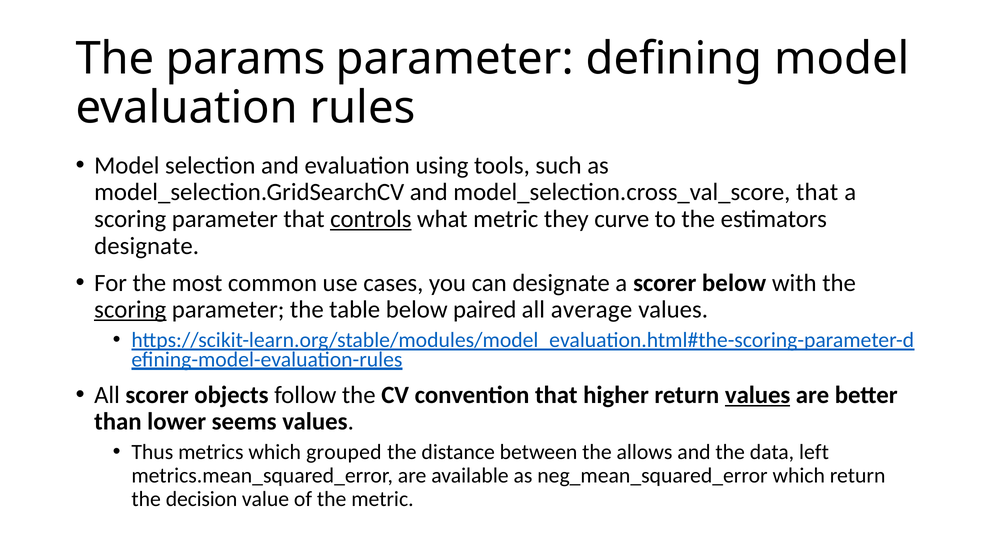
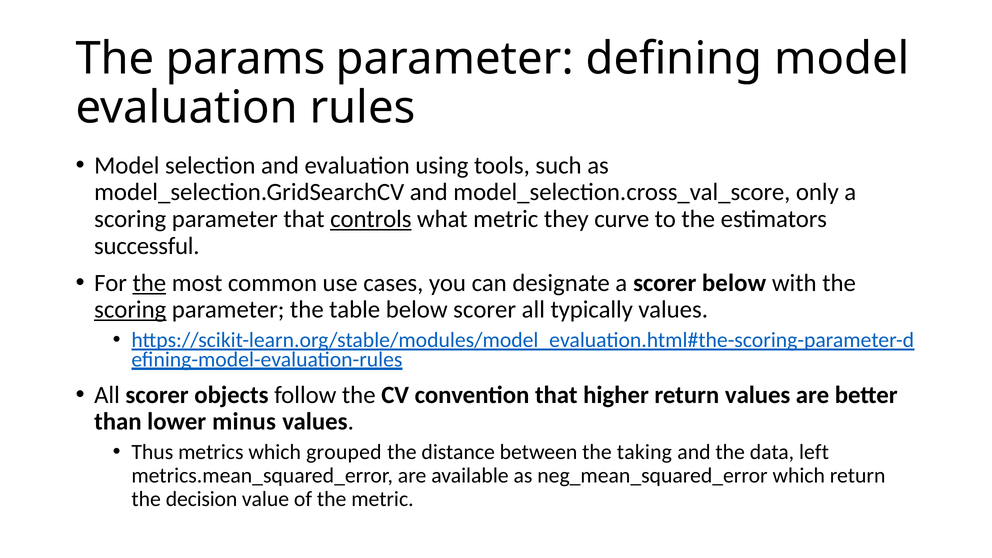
model_selection.cross_val_score that: that -> only (817, 192)
designate: designate -> successful (147, 246)
the underline: none -> present (149, 283)
below paired: paired -> scorer (485, 310)
average: average -> typically (592, 310)
values underline: present -> none (758, 395)
seems: seems -> minus (244, 422)
allows: allows -> taking (644, 452)
